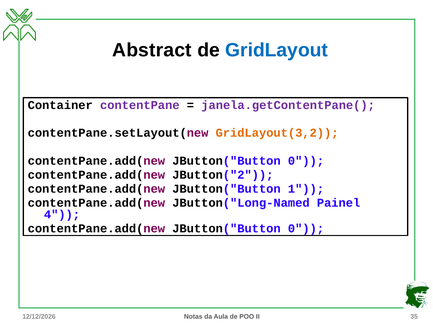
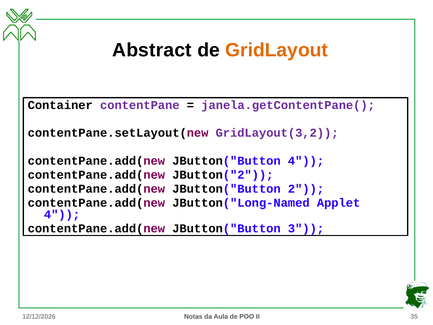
GridLayout colour: blue -> orange (277, 50)
GridLayout(3,2 colour: orange -> purple (277, 133)
0: 0 -> 4 (306, 161)
1: 1 -> 2 (306, 189)
Painel: Painel -> Applet (339, 203)
0: 0 -> 3 (306, 228)
